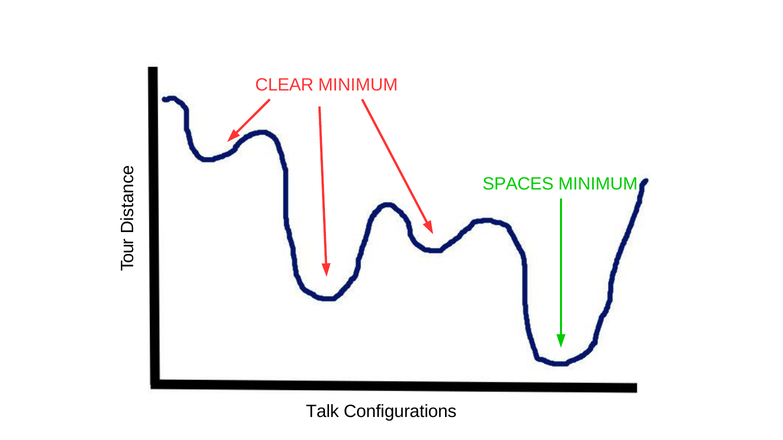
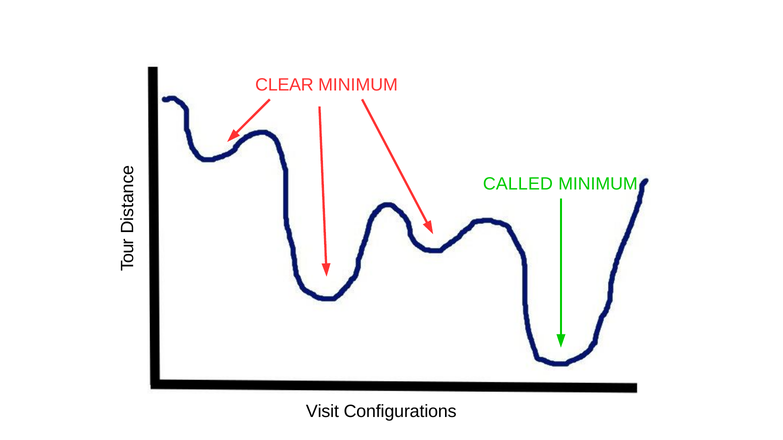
SPACES: SPACES -> CALLED (518, 184)
Talk: Talk -> Visit (322, 411)
